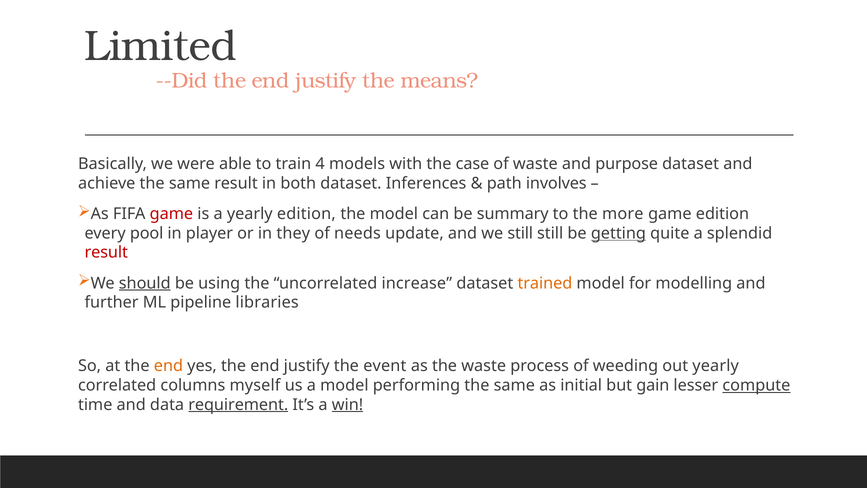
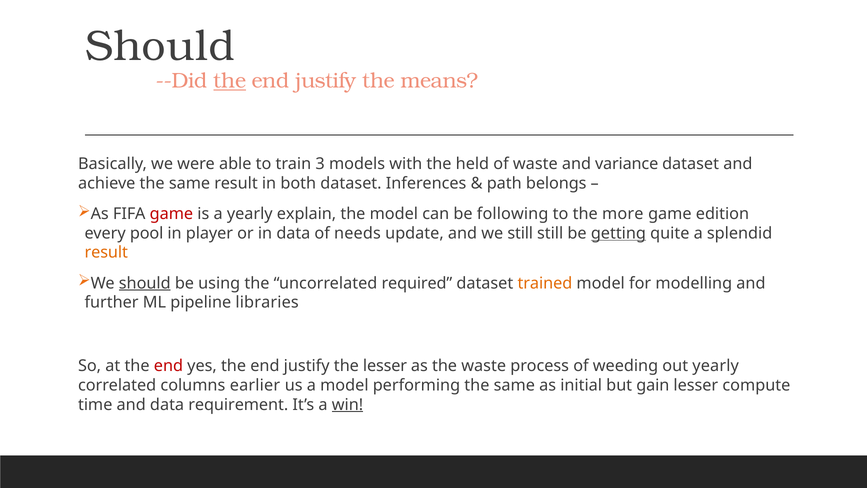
Limited: Limited -> Should (160, 46)
the underline: none -> present (230, 81)
4: 4 -> 3 (320, 164)
case: case -> held (472, 164)
purpose: purpose -> variance (627, 164)
involves: involves -> belongs (556, 183)
yearly edition: edition -> explain (306, 214)
summary: summary -> following (513, 214)
in they: they -> data (293, 233)
result colour: red -> orange (106, 252)
increase: increase -> required (417, 283)
end colour: orange -> red (168, 366)
the event: event -> lesser (385, 366)
myself: myself -> earlier (255, 385)
compute underline: present -> none (756, 385)
requirement underline: present -> none (238, 404)
